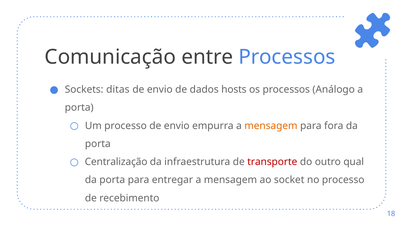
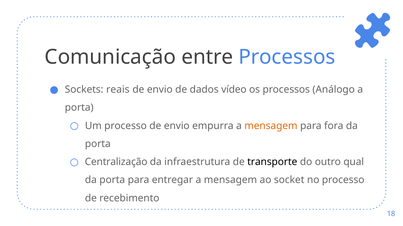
ditas: ditas -> reais (118, 90)
hosts: hosts -> vídeo (234, 90)
transporte colour: red -> black (272, 162)
